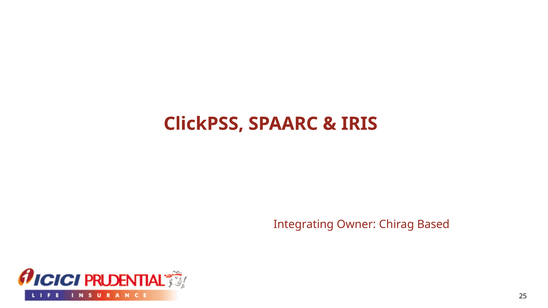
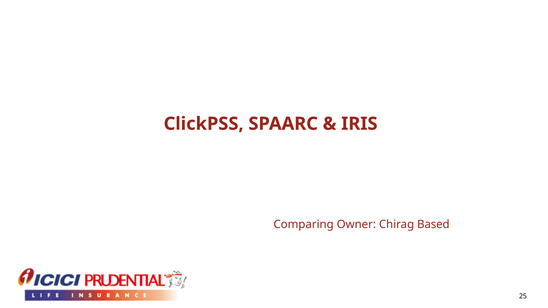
Integrating: Integrating -> Comparing (304, 224)
